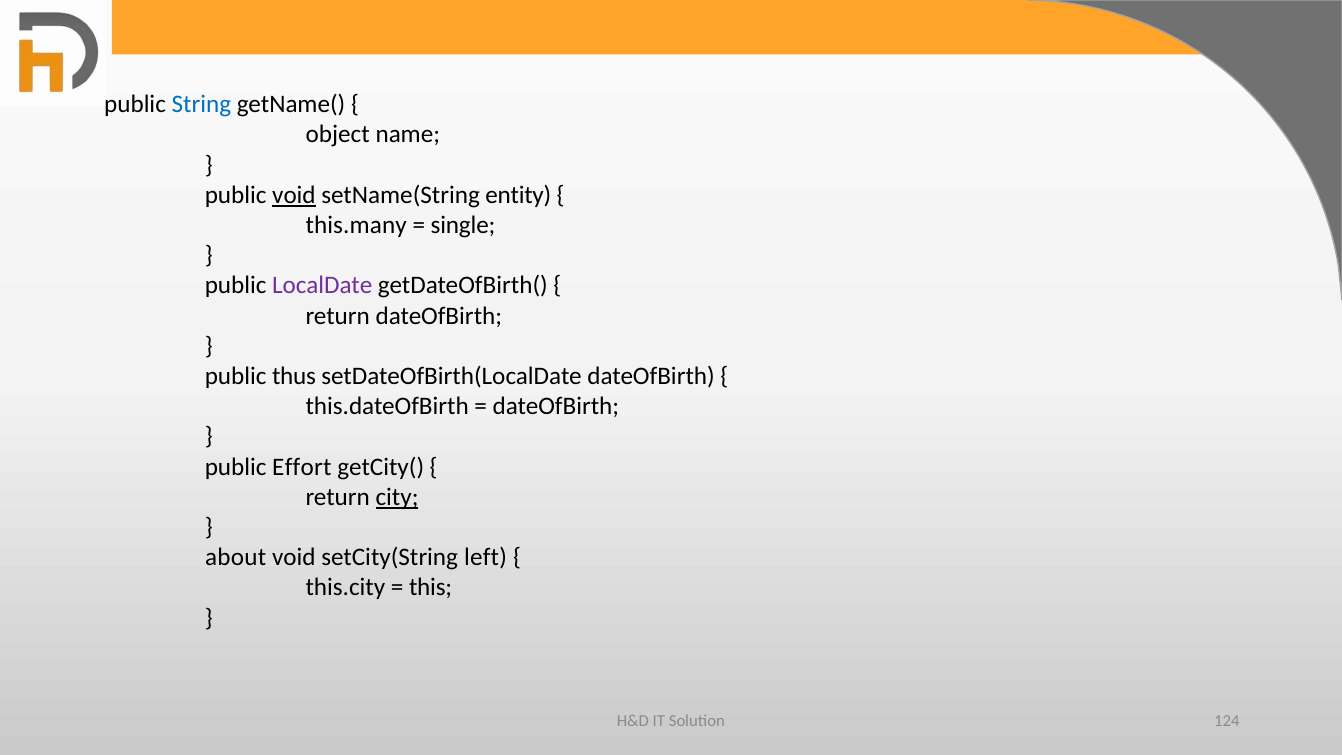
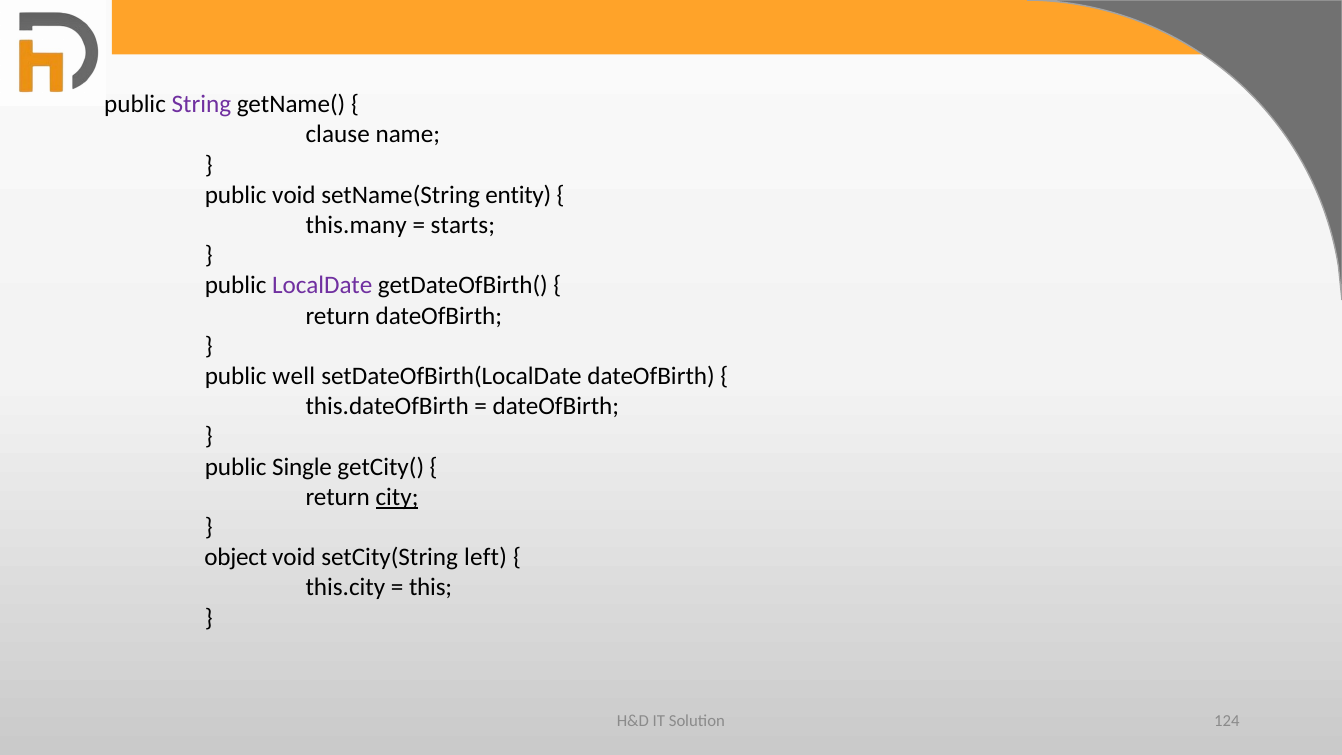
String colour: blue -> purple (201, 104)
object: object -> clause (338, 135)
void underline: present -> none (294, 195)
single: single -> starts (463, 225)
thus: thus -> well (294, 376)
Effort: Effort -> Single (302, 467)
about: about -> object (236, 557)
